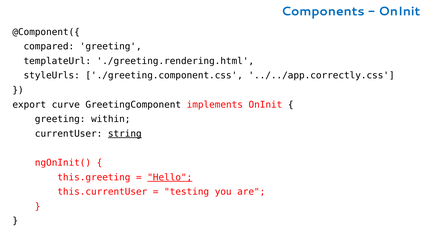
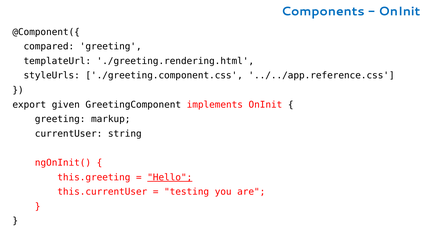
../../app.correctly.css: ../../app.correctly.css -> ../../app.reference.css (322, 76)
curve: curve -> given (66, 105)
within: within -> markup (111, 119)
string underline: present -> none (125, 134)
